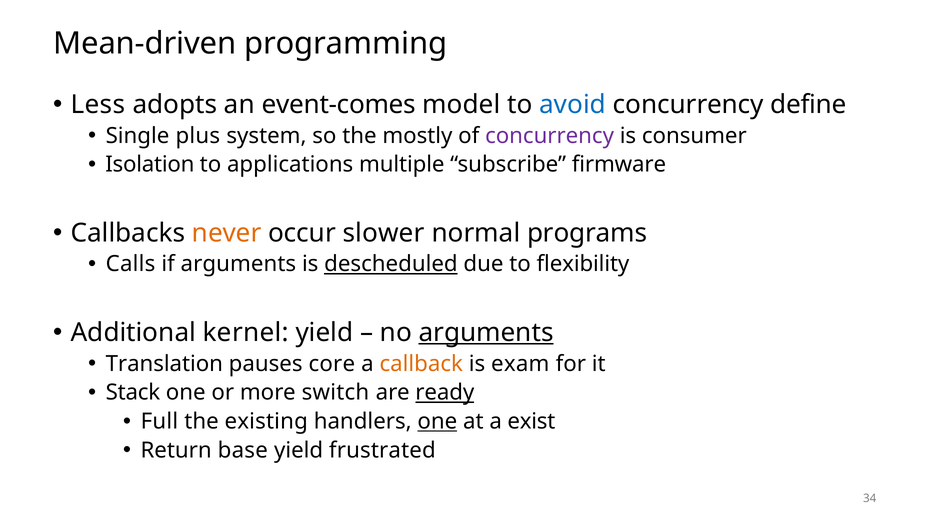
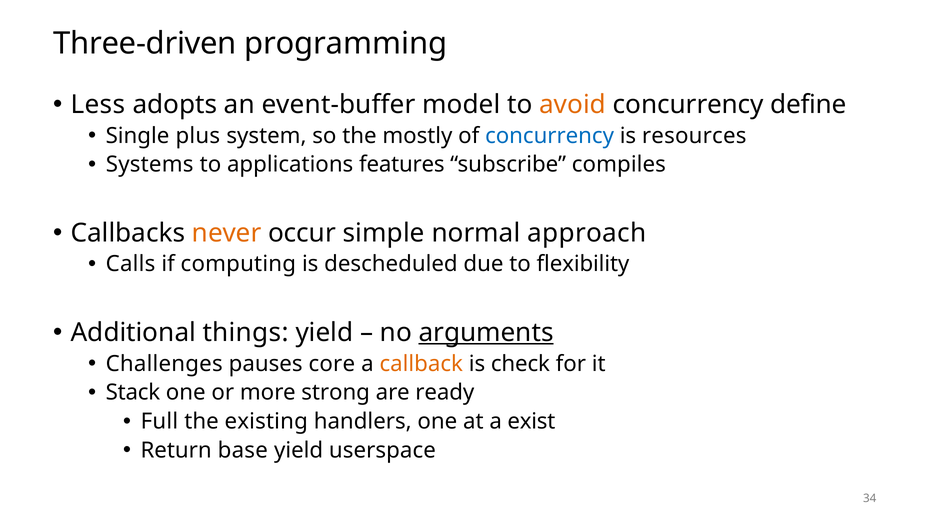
Mean-driven: Mean-driven -> Three-driven (145, 43)
event-comes: event-comes -> event-buffer (339, 105)
avoid colour: blue -> orange (573, 105)
concurrency colour: purple -> blue (550, 136)
consumer: consumer -> resources (694, 136)
Isolation: Isolation -> Systems (150, 165)
multiple: multiple -> features (402, 165)
firmware: firmware -> compiles (619, 165)
slower: slower -> simple (384, 233)
programs: programs -> approach (587, 233)
if arguments: arguments -> computing (238, 264)
descheduled underline: present -> none (391, 264)
kernel: kernel -> things (246, 333)
Translation: Translation -> Challenges (164, 364)
exam: exam -> check (520, 364)
switch: switch -> strong (336, 393)
ready underline: present -> none (445, 393)
one underline: present -> none (437, 422)
frustrated: frustrated -> userspace (382, 450)
